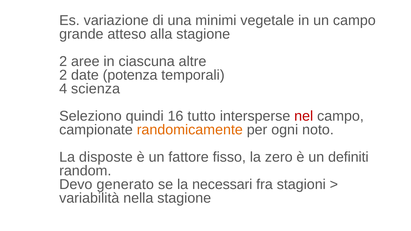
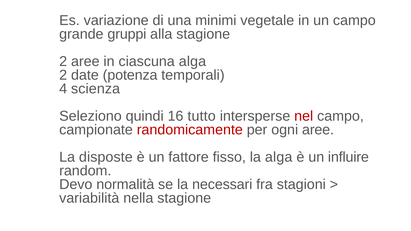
atteso: atteso -> gruppi (127, 34)
ciascuna altre: altre -> alga (192, 62)
randomicamente colour: orange -> red (190, 130)
ogni noto: noto -> aree (318, 130)
la zero: zero -> alga (279, 157)
definiti: definiti -> influire (348, 157)
generato: generato -> normalità (125, 185)
